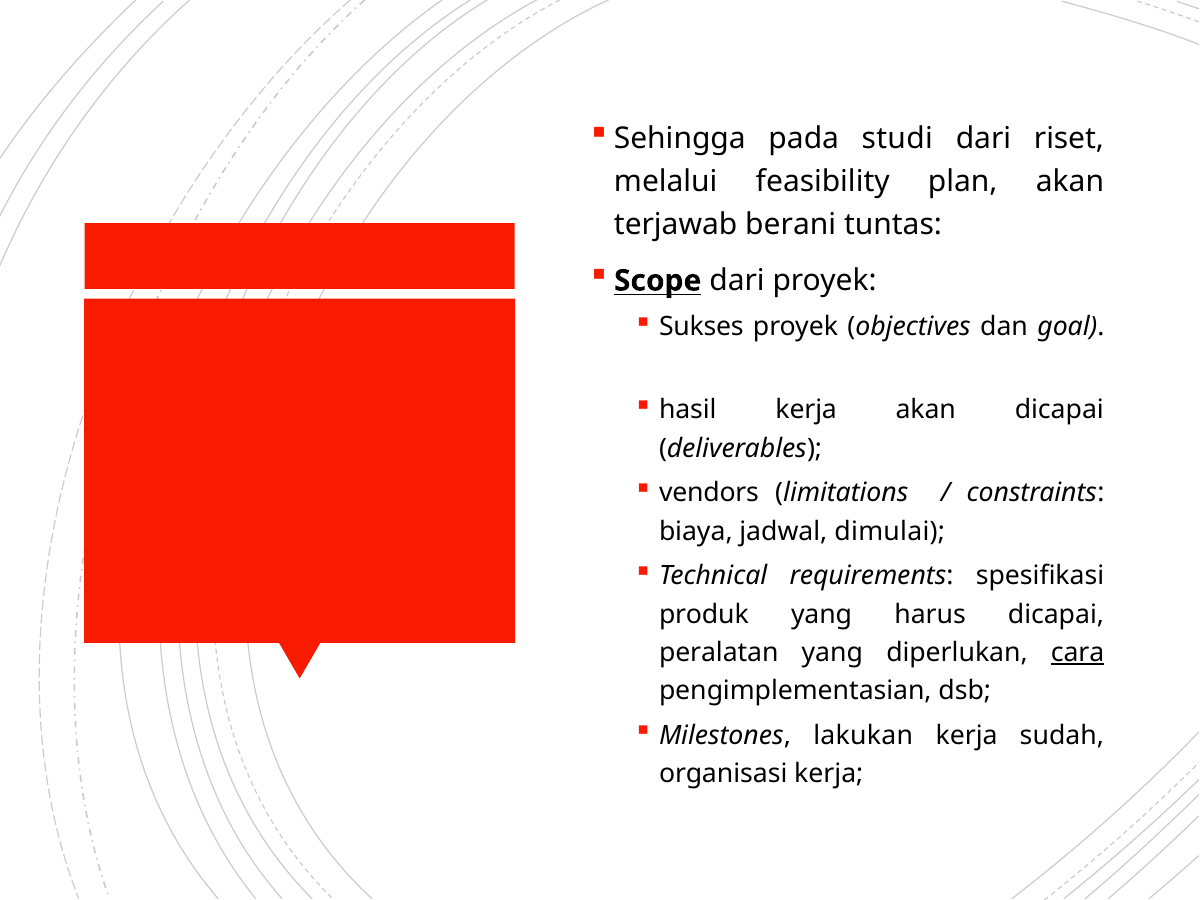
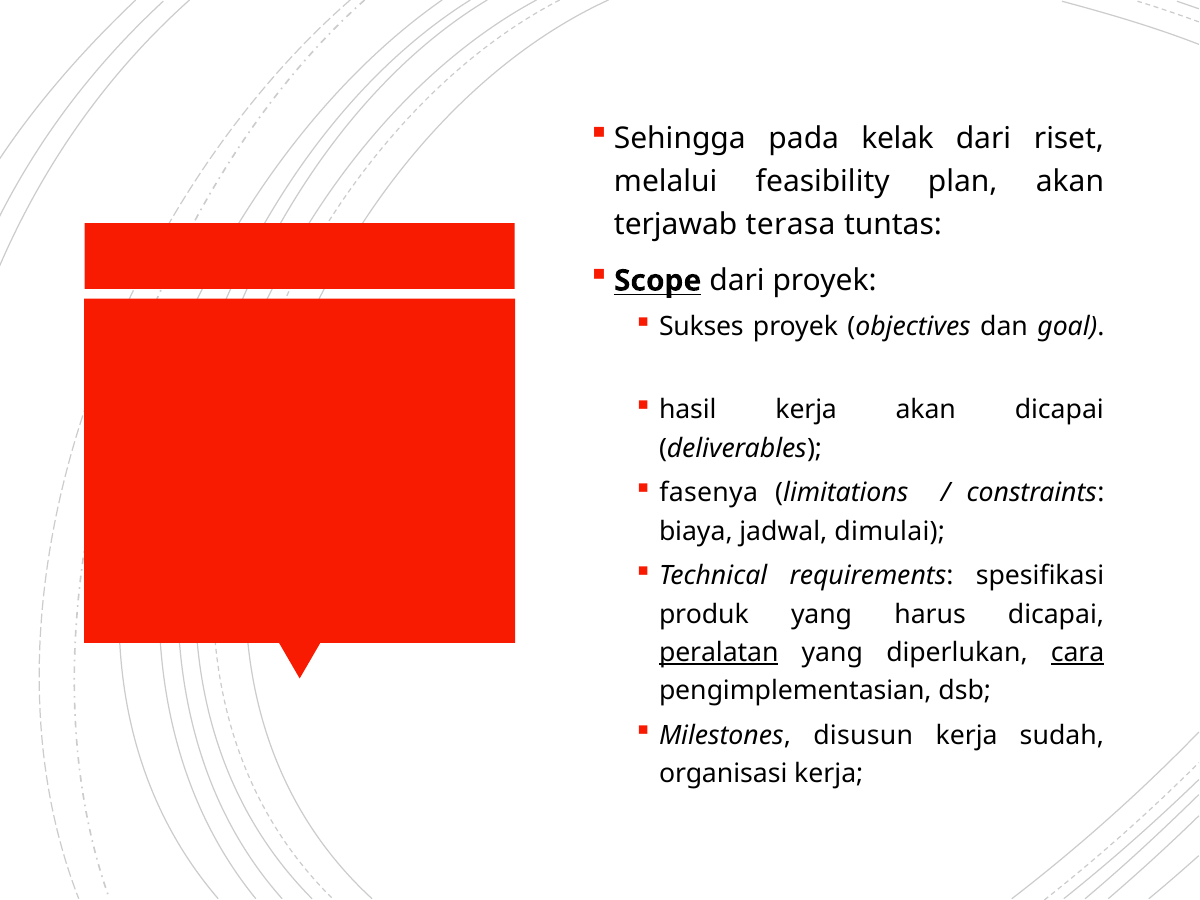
studi: studi -> kelak (898, 139)
berani: berani -> terasa (791, 225)
vendors: vendors -> fasenya (709, 493)
peralatan underline: none -> present (719, 653)
lakukan: lakukan -> disusun (863, 736)
